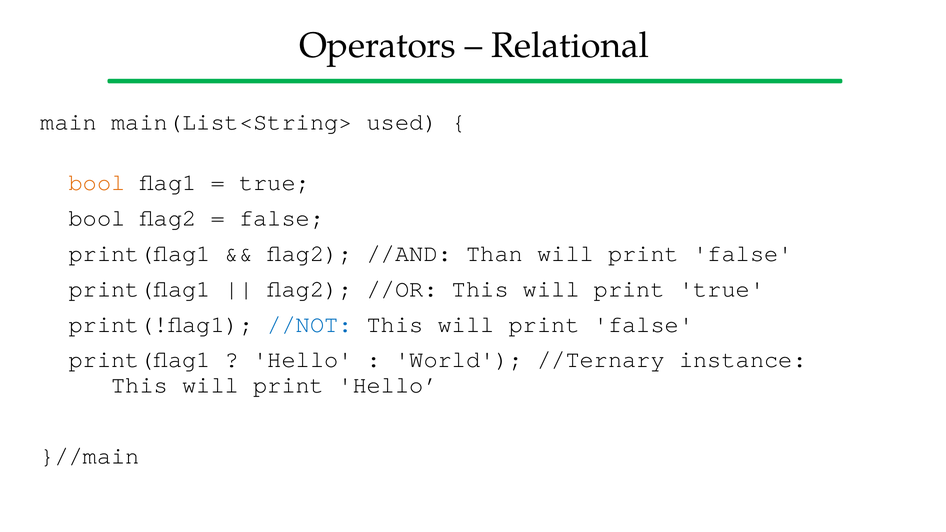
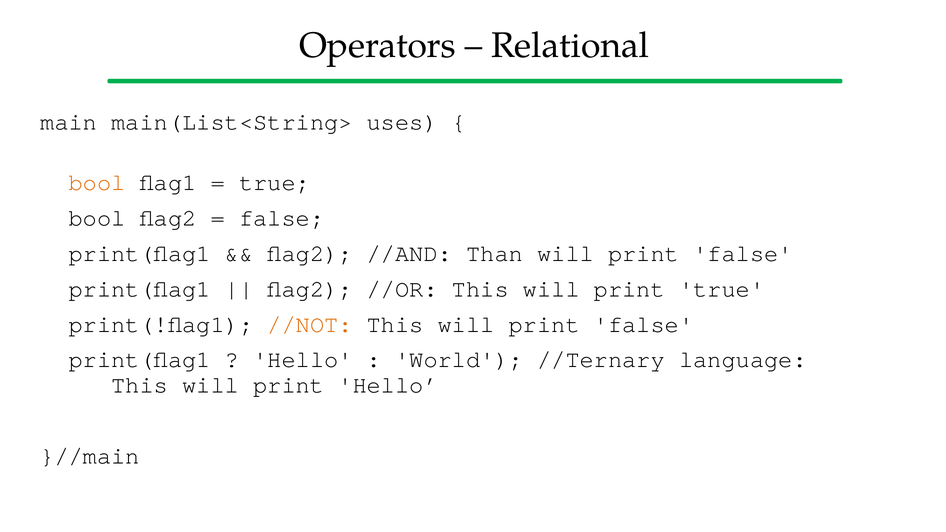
used: used -> uses (402, 122)
//NOT colour: blue -> orange (310, 324)
instance: instance -> language (743, 360)
